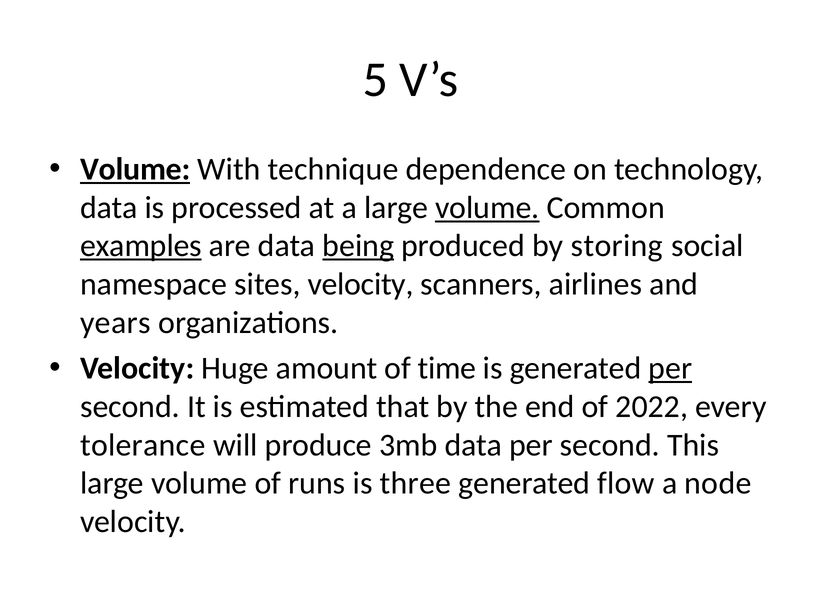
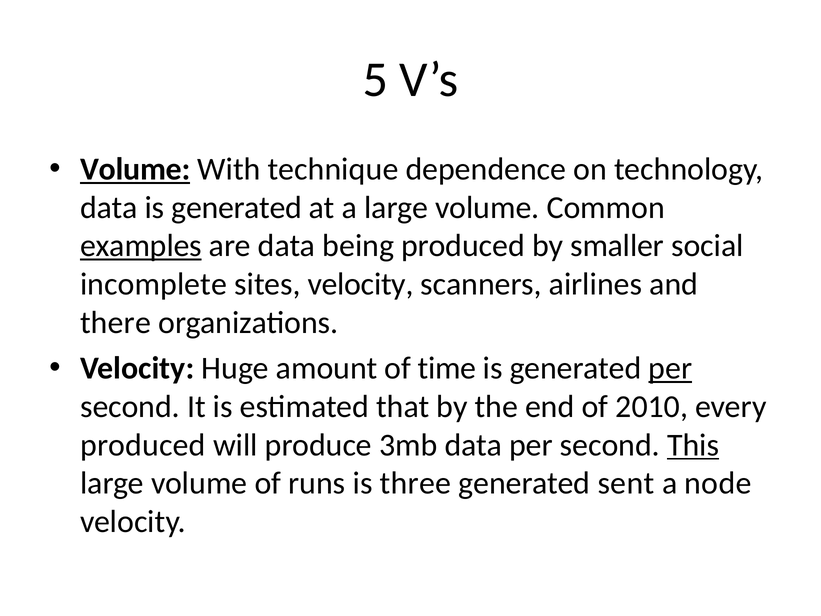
data is processed: processed -> generated (237, 208)
volume underline: present -> none (487, 208)
being underline: present -> none (358, 246)
storing: storing -> smaller (617, 246)
namespace: namespace -> incomplete (154, 284)
years: years -> there (116, 323)
2022: 2022 -> 2010 (652, 406)
tolerance: tolerance -> produced (143, 445)
This underline: none -> present (693, 445)
flow: flow -> sent (626, 483)
